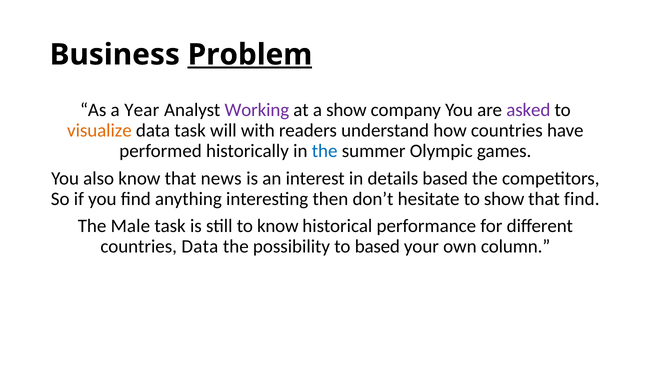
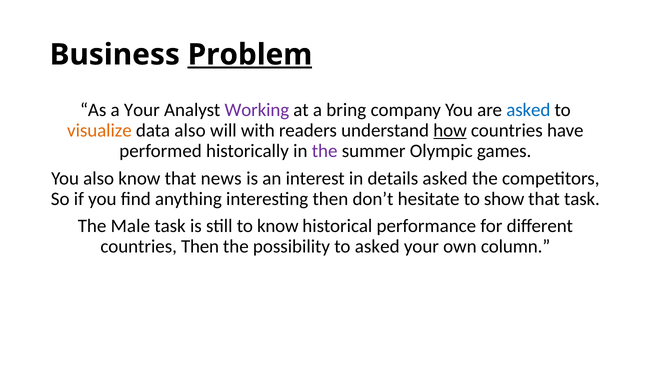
a Year: Year -> Your (142, 110)
a show: show -> bring (346, 110)
asked colour: purple -> blue (528, 110)
data task: task -> also (190, 131)
how underline: none -> present (450, 131)
the colour: blue -> purple (325, 151)
details based: based -> asked (445, 178)
that find: find -> task (582, 199)
countries Data: Data -> Then (200, 247)
to based: based -> asked (377, 247)
